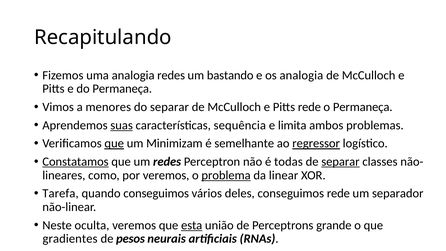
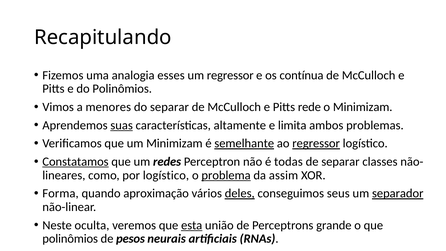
analogia redes: redes -> esses (171, 75)
um bastando: bastando -> regressor (230, 75)
os analogia: analogia -> contínua (301, 75)
do Permaneça: Permaneça -> Polinômios (122, 89)
o Permaneça: Permaneça -> Minimizam (363, 107)
sequência: sequência -> altamente (240, 125)
que underline: present -> none (114, 143)
semelhante underline: none -> present (244, 143)
separar underline: present -> none (340, 162)
por veremos: veremos -> logístico (166, 175)
linear: linear -> assim (284, 175)
Tarefa: Tarefa -> Forma (61, 193)
quando conseguimos: conseguimos -> aproximação (156, 193)
deles underline: none -> present (240, 193)
conseguimos rede: rede -> seus (338, 193)
separador underline: none -> present (398, 193)
gradientes: gradientes -> polinômios (70, 239)
